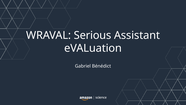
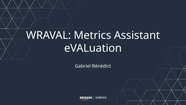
Serious: Serious -> Metrics (93, 35)
